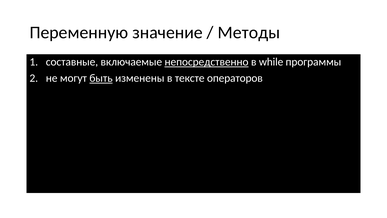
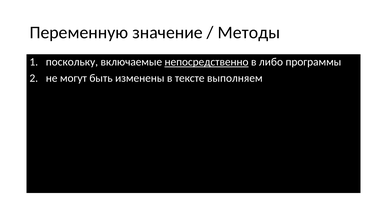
составные: составные -> поскольку (72, 62)
while: while -> либо (271, 62)
быть underline: present -> none (101, 78)
операторов: операторов -> выполняем (235, 78)
